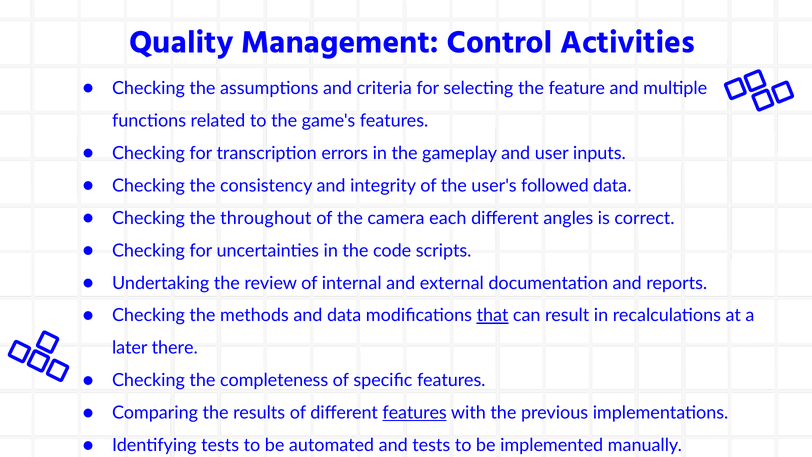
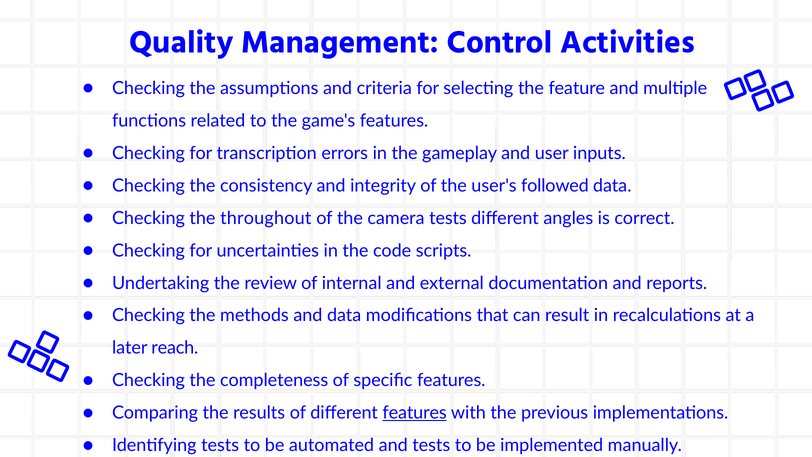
camera each: each -> tests (448, 218)
that underline: present -> none (493, 315)
there: there -> reach (175, 348)
